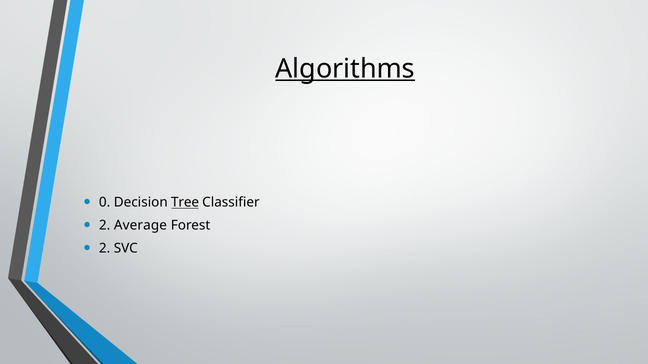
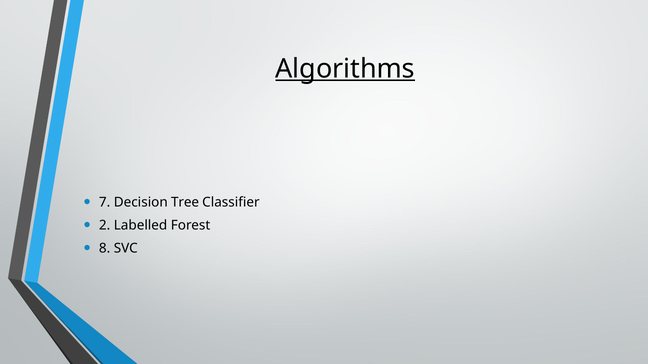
0: 0 -> 7 (105, 203)
Tree underline: present -> none (185, 203)
Average: Average -> Labelled (141, 226)
2: 2 -> 8 (105, 249)
